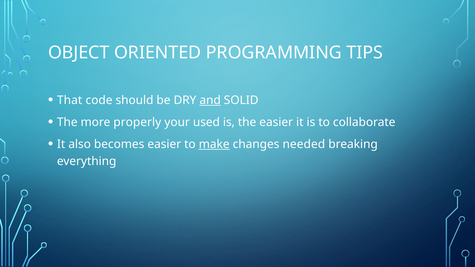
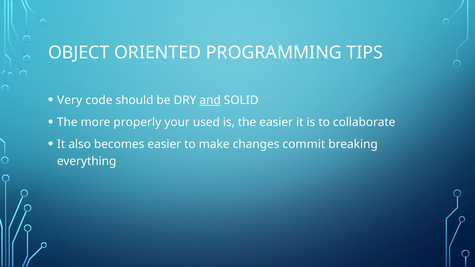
That: That -> Very (70, 100)
make underline: present -> none (214, 144)
needed: needed -> commit (304, 144)
